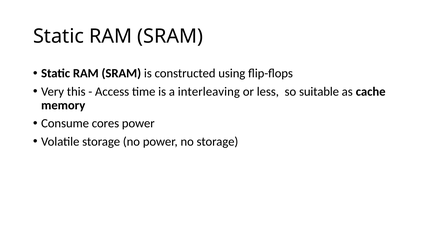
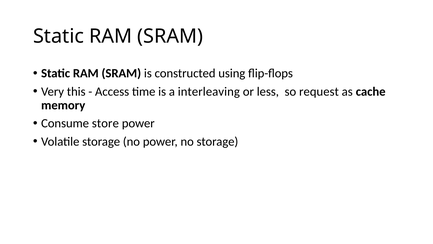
suitable: suitable -> request (319, 91)
cores: cores -> store (105, 123)
